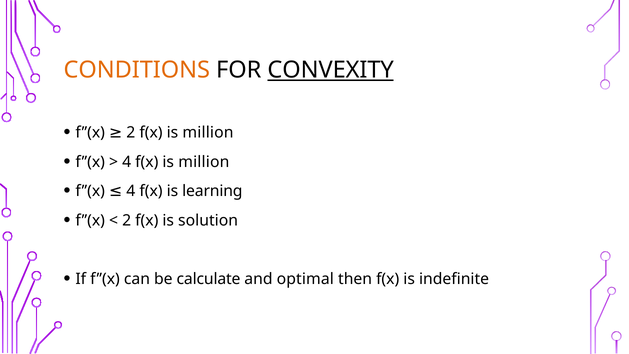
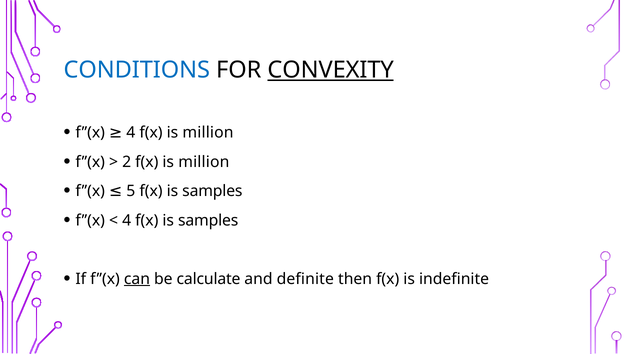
CONDITIONS colour: orange -> blue (137, 70)
f’’(x 2: 2 -> 4 (131, 133)
4: 4 -> 2 (127, 162)
f’’(x 4: 4 -> 5 (131, 191)
learning: learning -> samples (212, 191)
2: 2 -> 4 (127, 220)
solution: solution -> samples (208, 220)
can underline: none -> present (137, 279)
optimal: optimal -> definite (305, 279)
